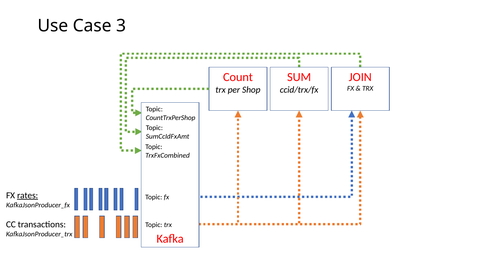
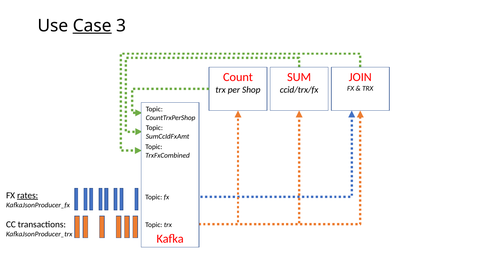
Case underline: none -> present (92, 26)
